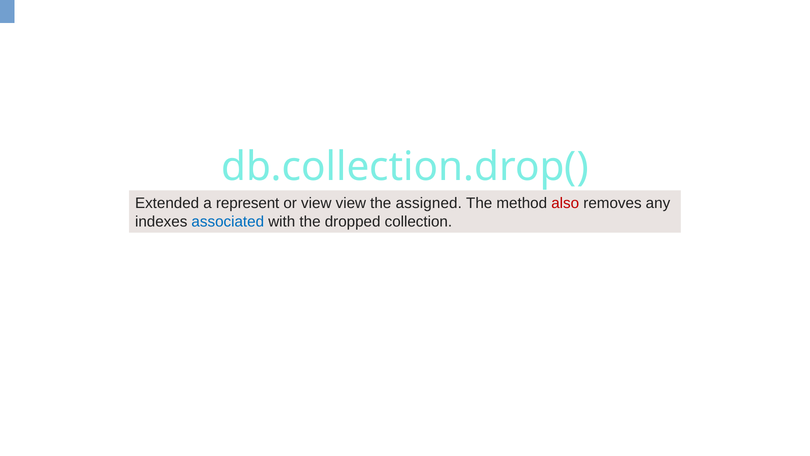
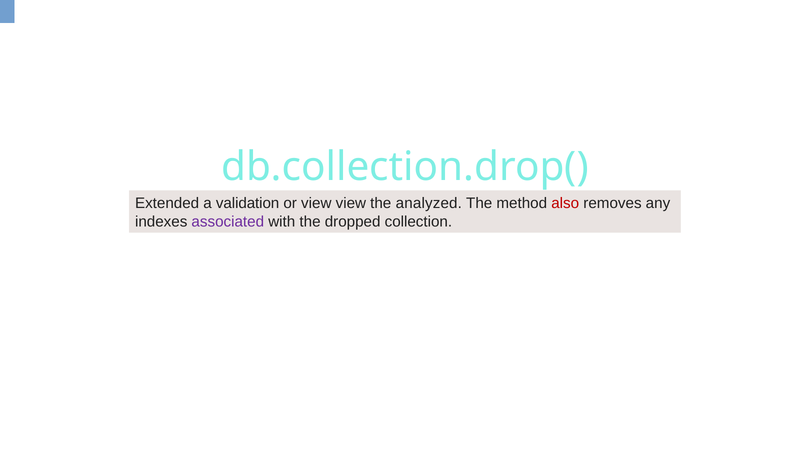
represent: represent -> validation (248, 203)
assigned: assigned -> analyzed (429, 203)
associated colour: blue -> purple (228, 222)
